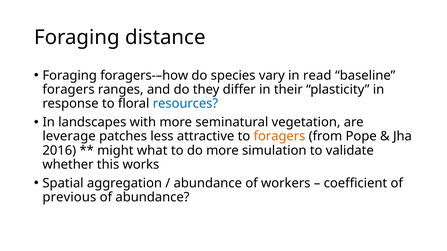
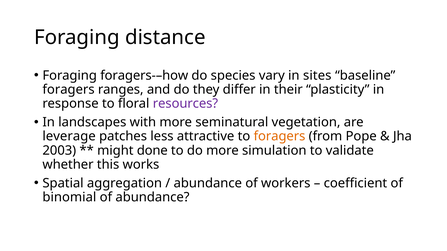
read: read -> sites (317, 76)
resources colour: blue -> purple (185, 104)
2016: 2016 -> 2003 (59, 151)
what: what -> done (152, 151)
previous: previous -> binomial (69, 198)
